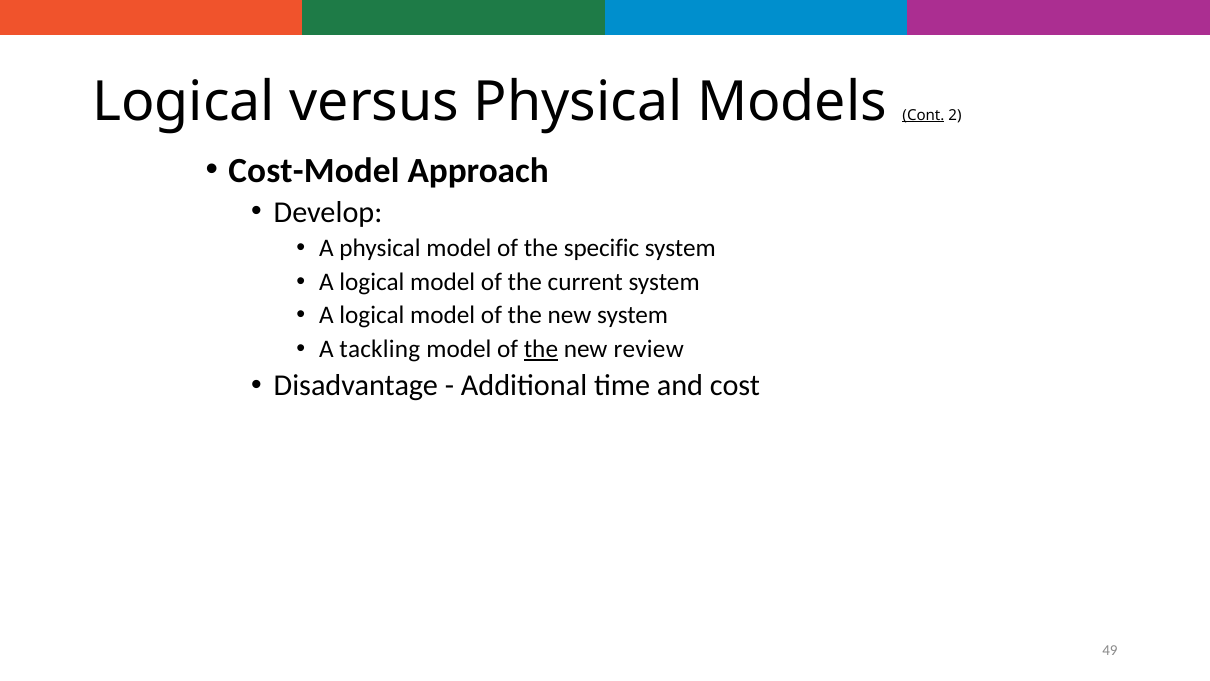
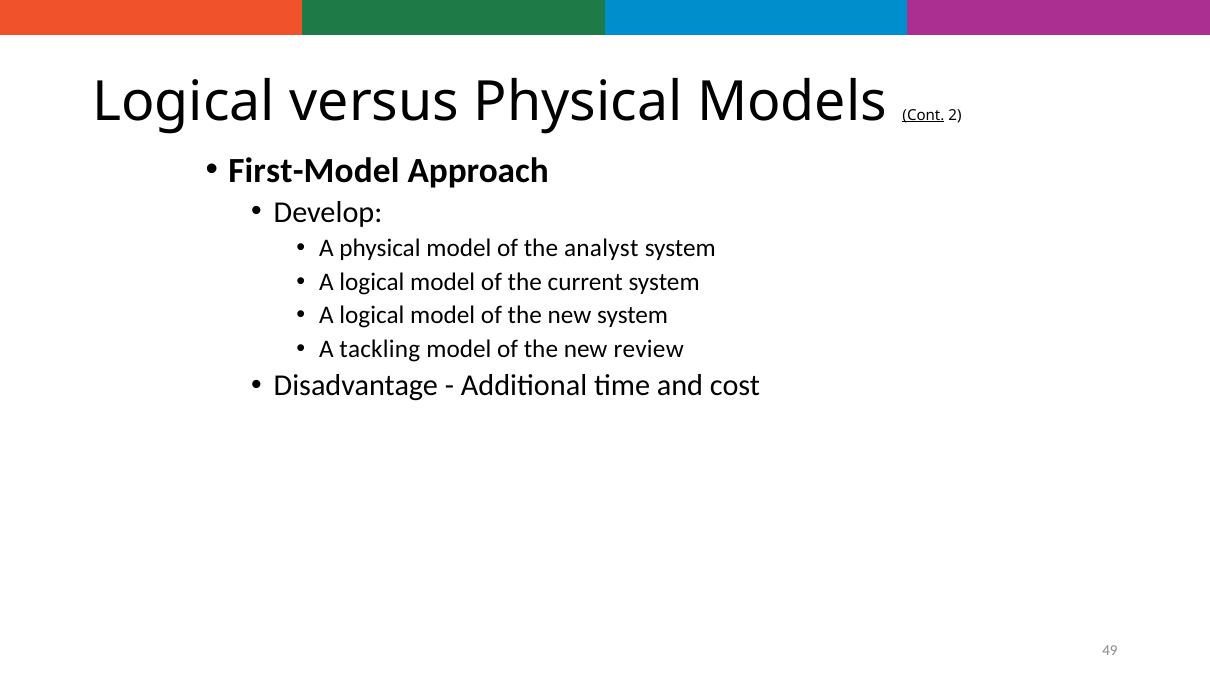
Cost-Model: Cost-Model -> First-Model (314, 170)
specific: specific -> analyst (601, 248)
the underline: present -> none (541, 349)
